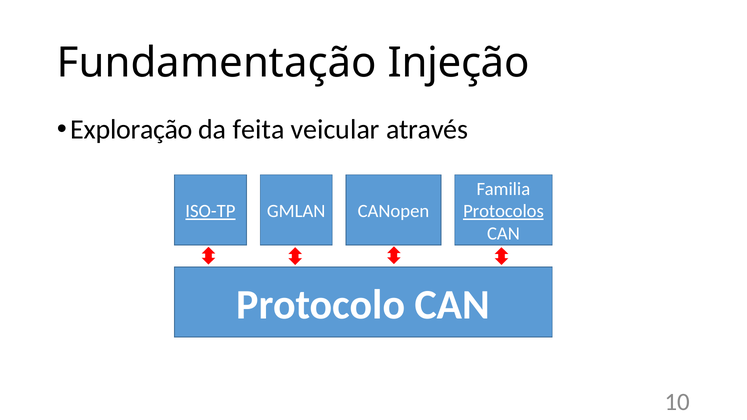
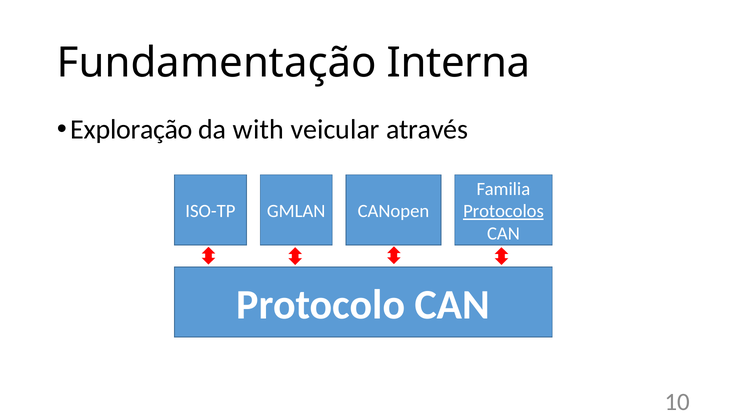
Injeção: Injeção -> Interna (459, 63)
feita: feita -> with (258, 130)
ISO-TP underline: present -> none (210, 211)
